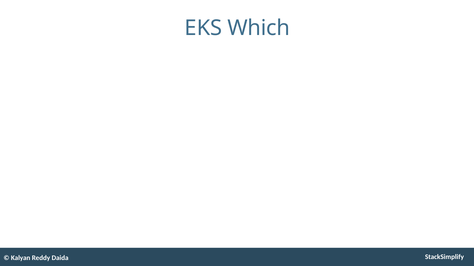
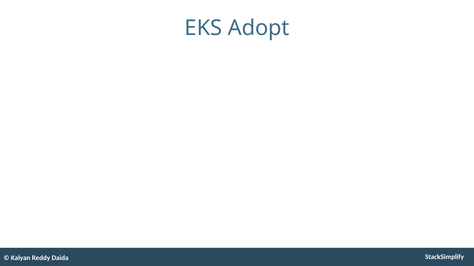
Which: Which -> Adopt (259, 28)
